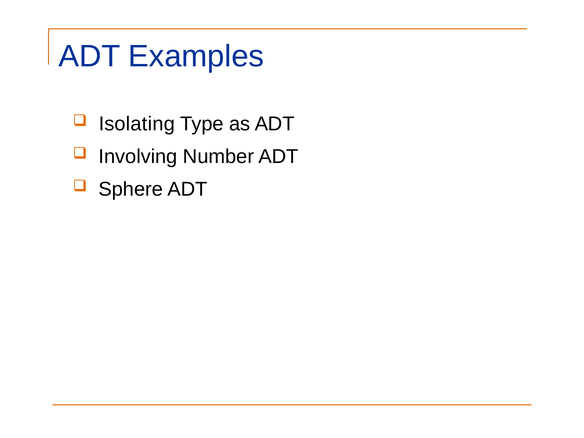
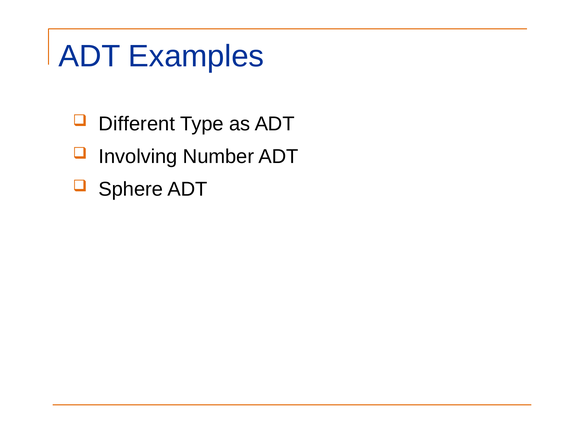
Isolating: Isolating -> Different (137, 124)
